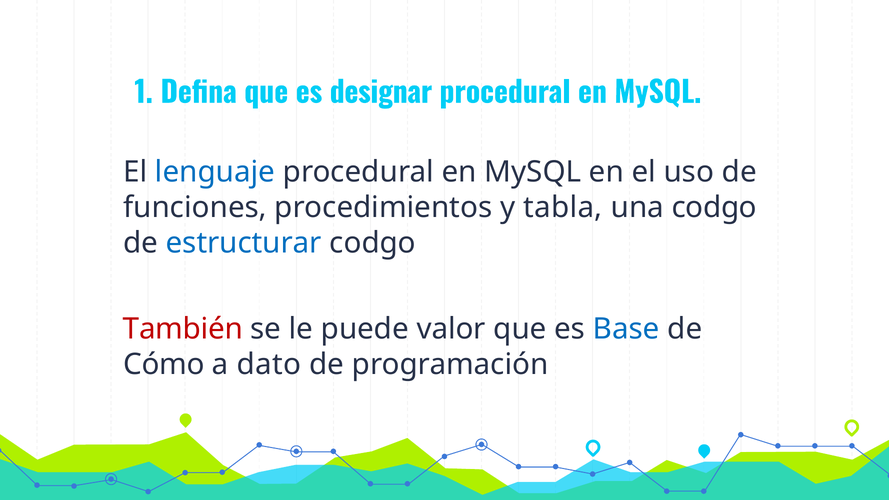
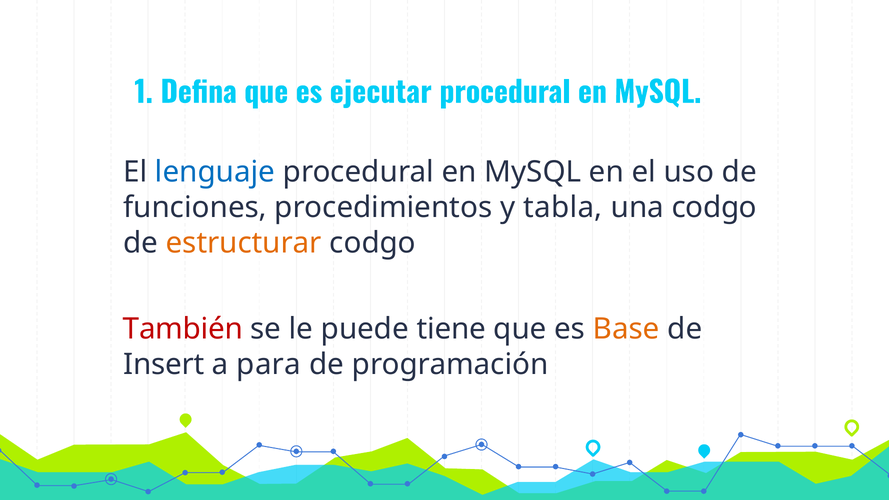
designar: designar -> ejecutar (381, 93)
estructurar colour: blue -> orange (244, 243)
valor: valor -> tiene (451, 329)
Base colour: blue -> orange (626, 329)
Cómo: Cómo -> Insert (164, 365)
dato: dato -> para (269, 365)
